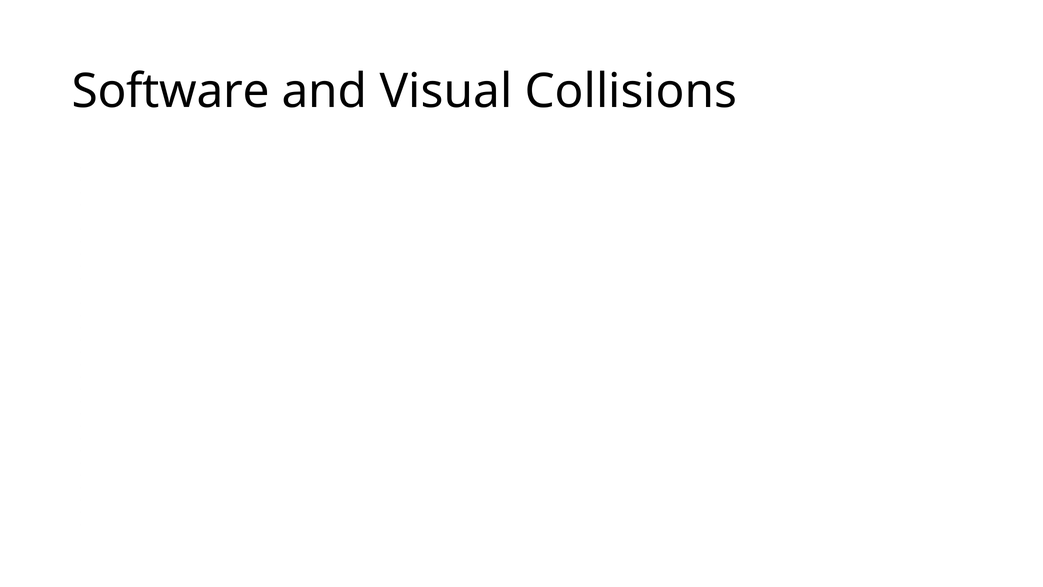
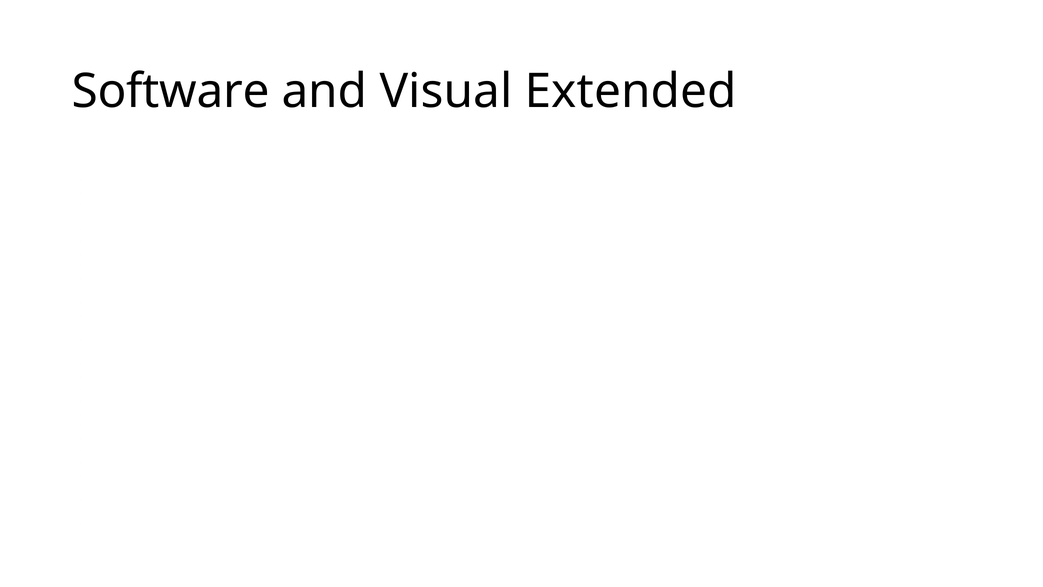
Collisions: Collisions -> Extended (631, 91)
